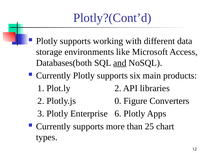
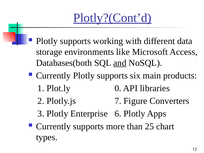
Plotly?(Cont’d underline: none -> present (112, 18)
Plot.ly 2: 2 -> 0 (118, 88)
0: 0 -> 7 (118, 101)
